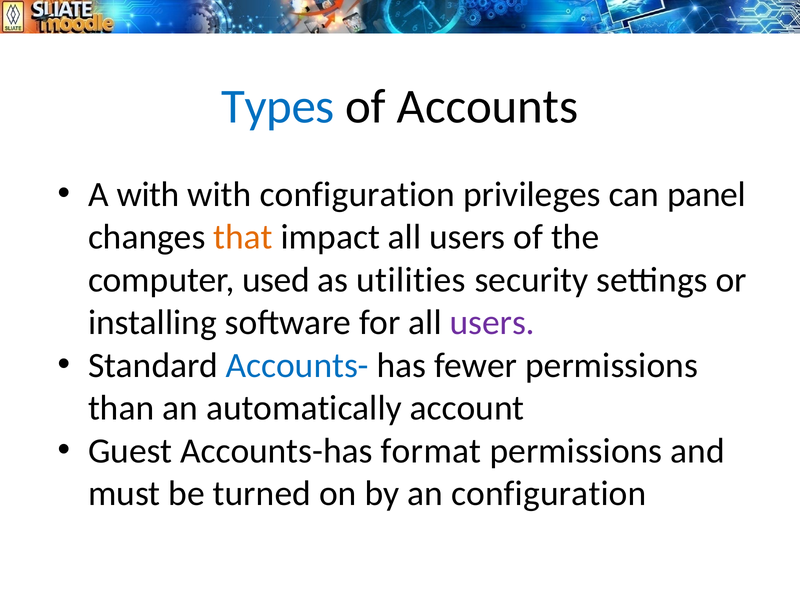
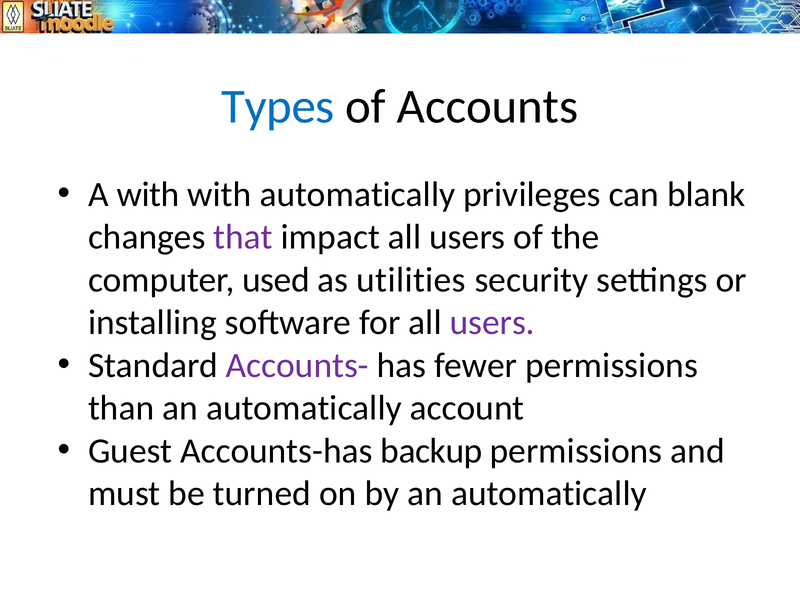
with configuration: configuration -> automatically (357, 195)
panel: panel -> blank (706, 195)
that colour: orange -> purple (243, 237)
Accounts- colour: blue -> purple (297, 365)
format: format -> backup (431, 451)
by an configuration: configuration -> automatically (549, 493)
